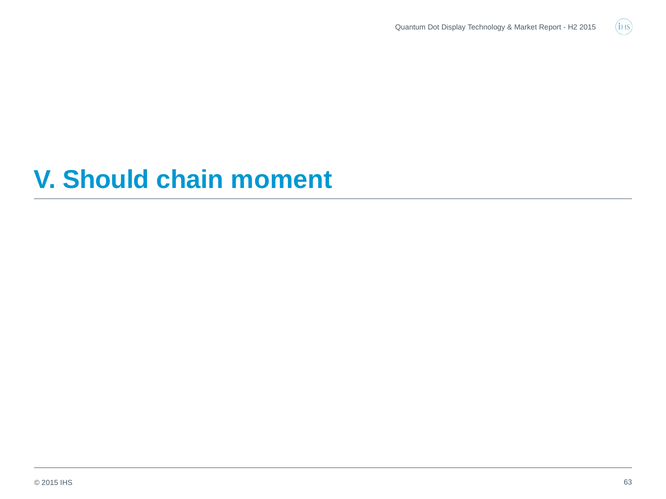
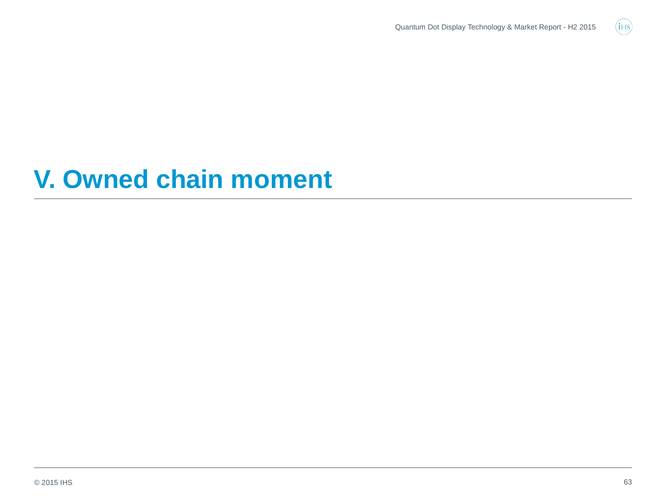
Should: Should -> Owned (106, 180)
